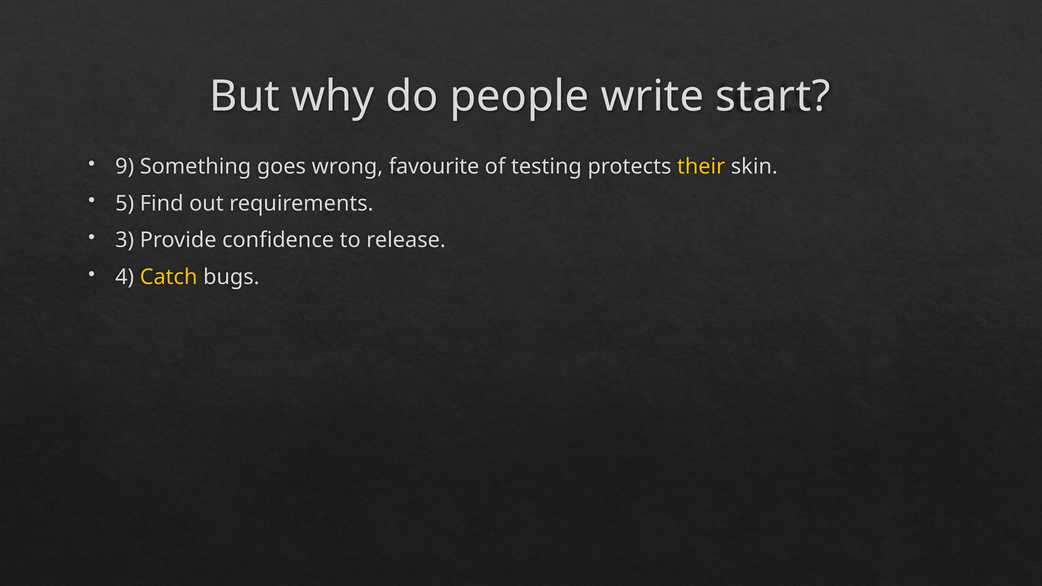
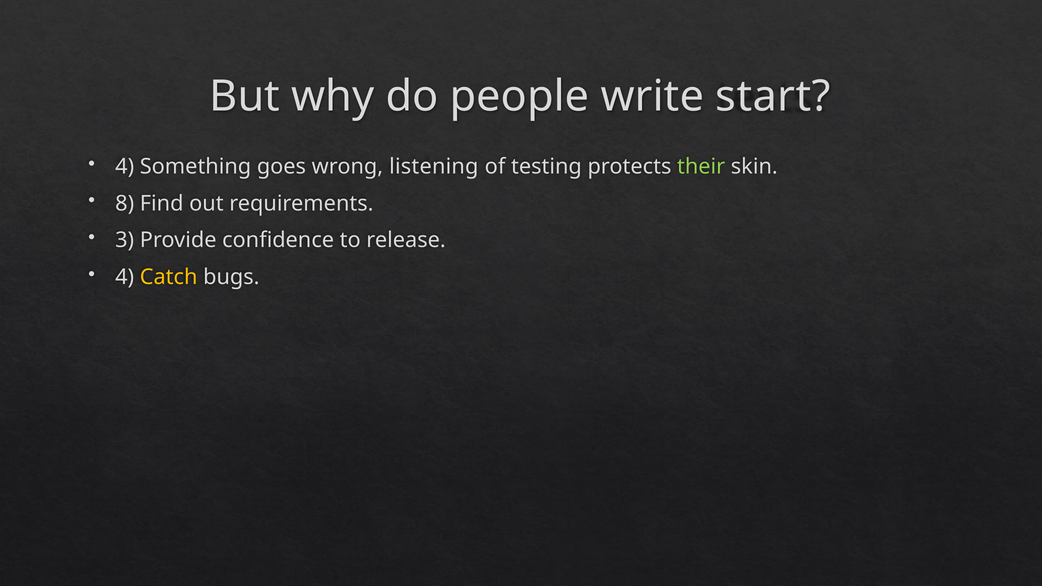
9: 9 -> 4 (125, 167)
favourite: favourite -> listening (434, 167)
their colour: yellow -> light green (701, 167)
5: 5 -> 8 (125, 203)
